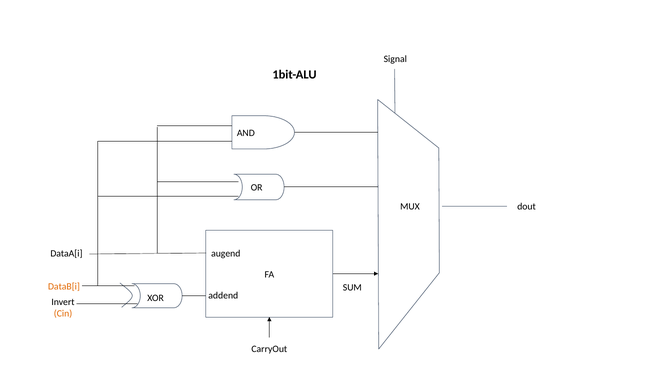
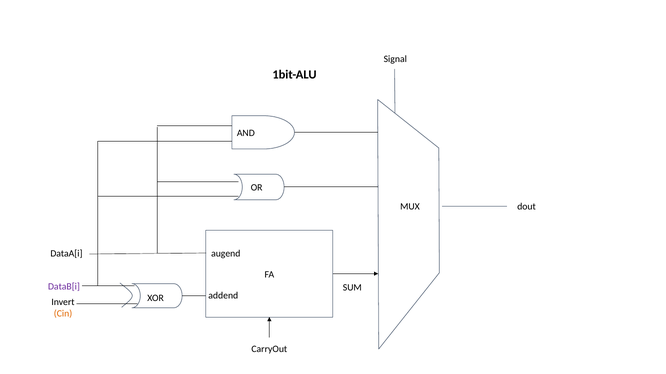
DataB[i colour: orange -> purple (64, 287)
